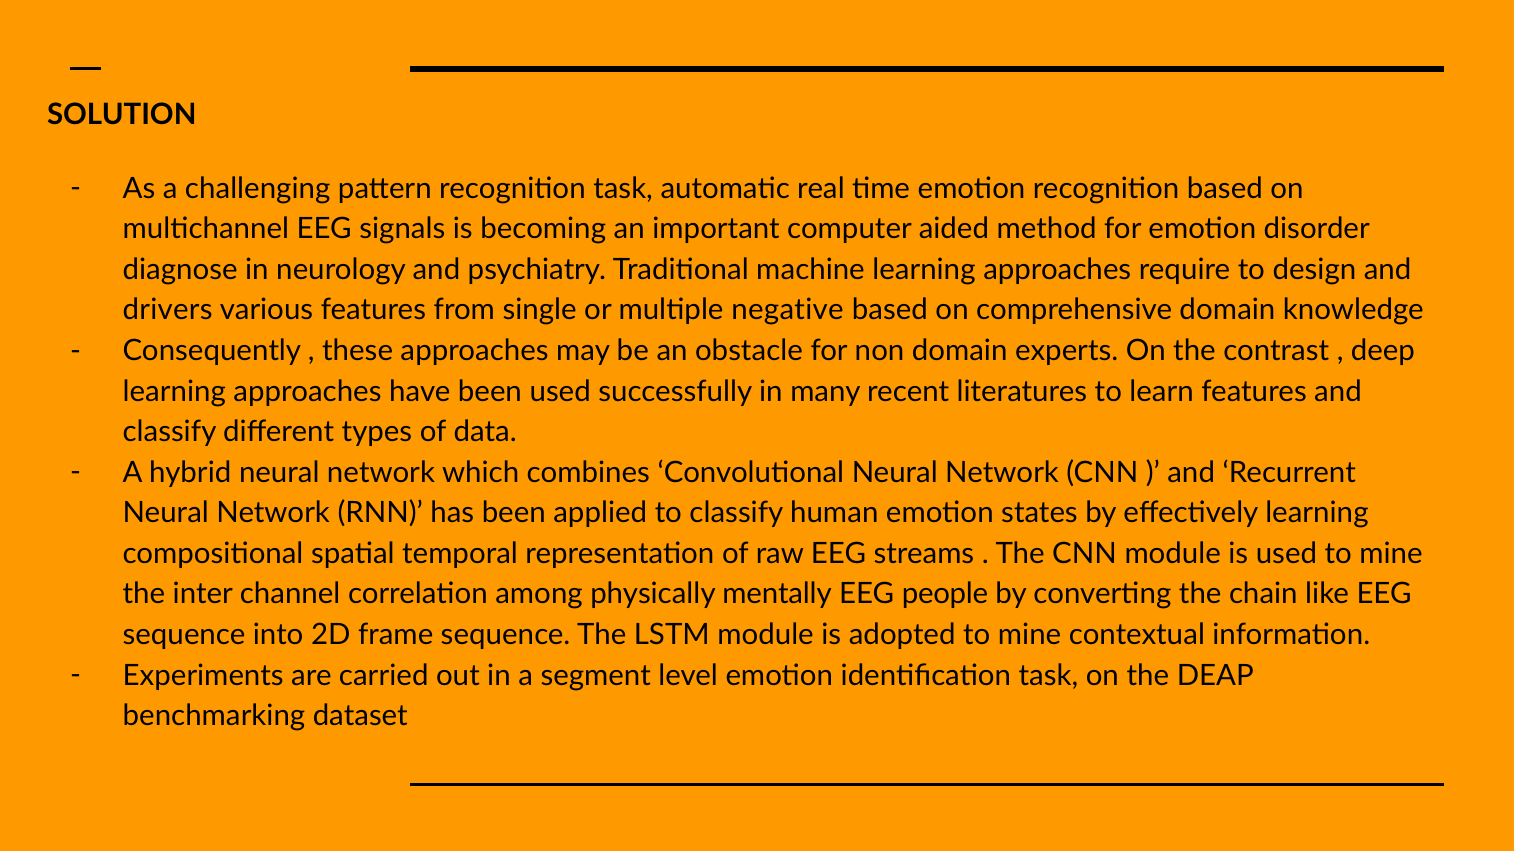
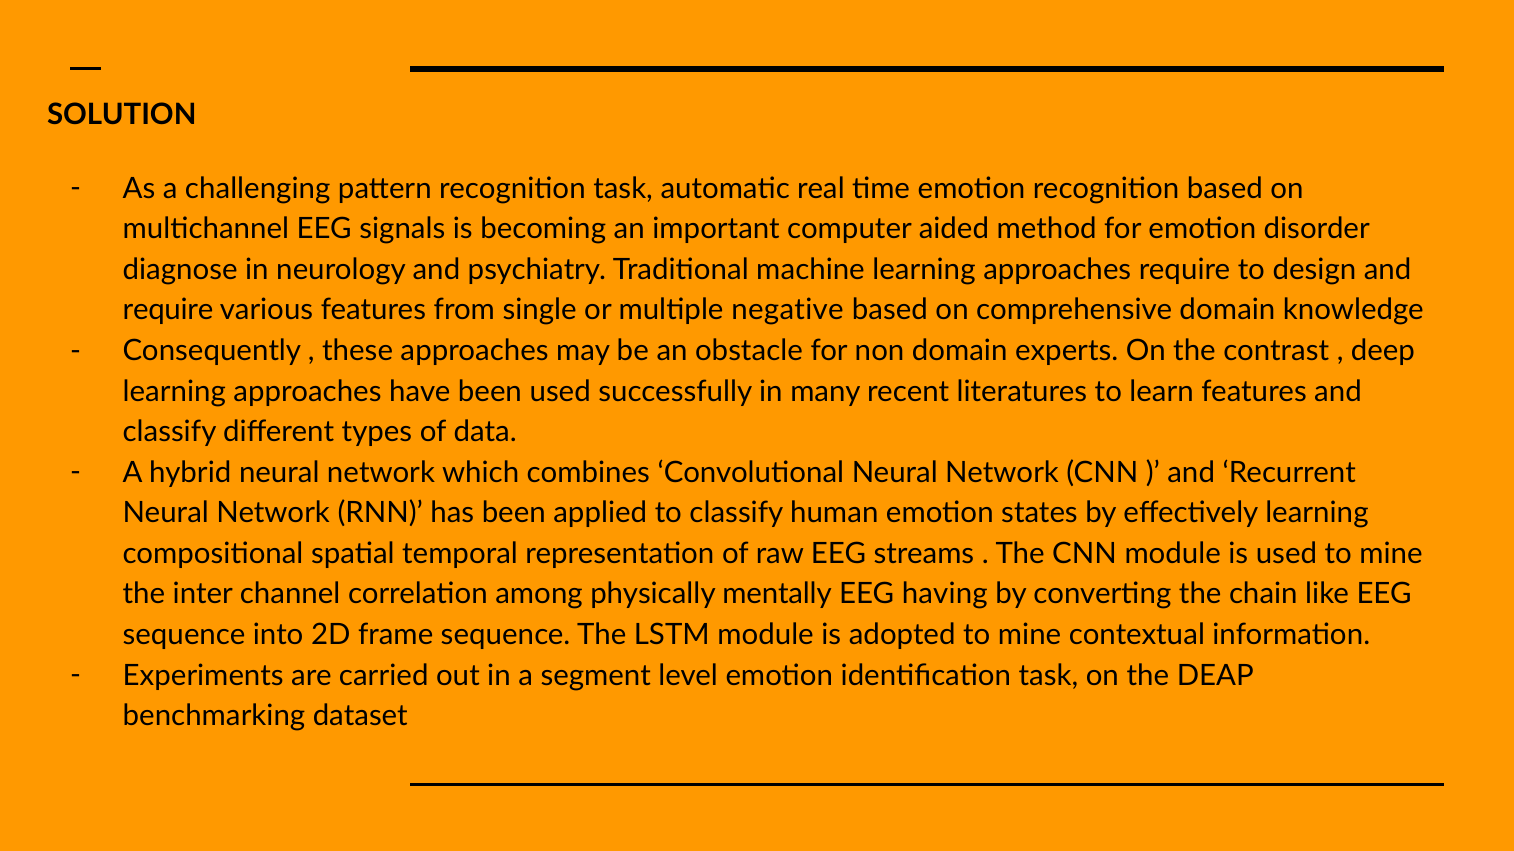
drivers: drivers -> require (168, 310)
people: people -> having (945, 595)
